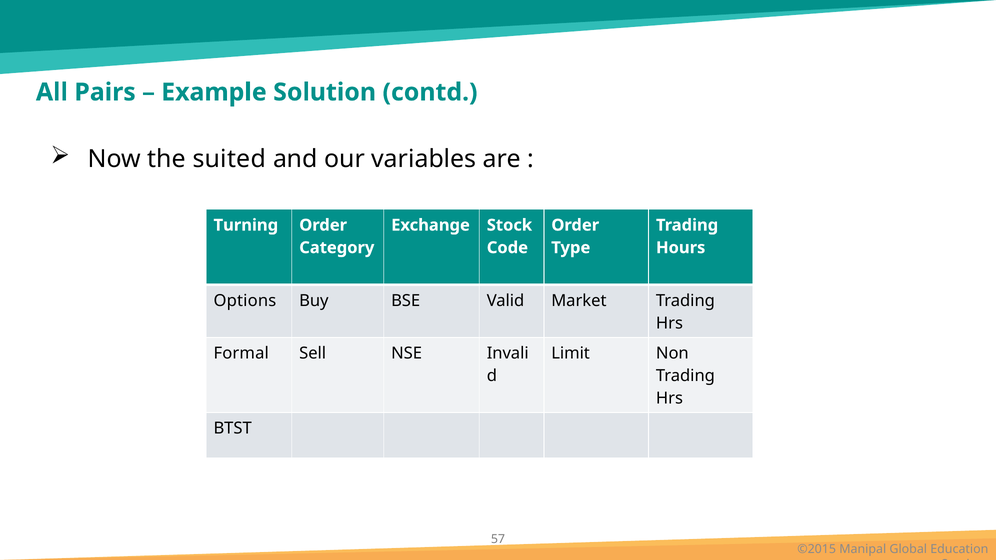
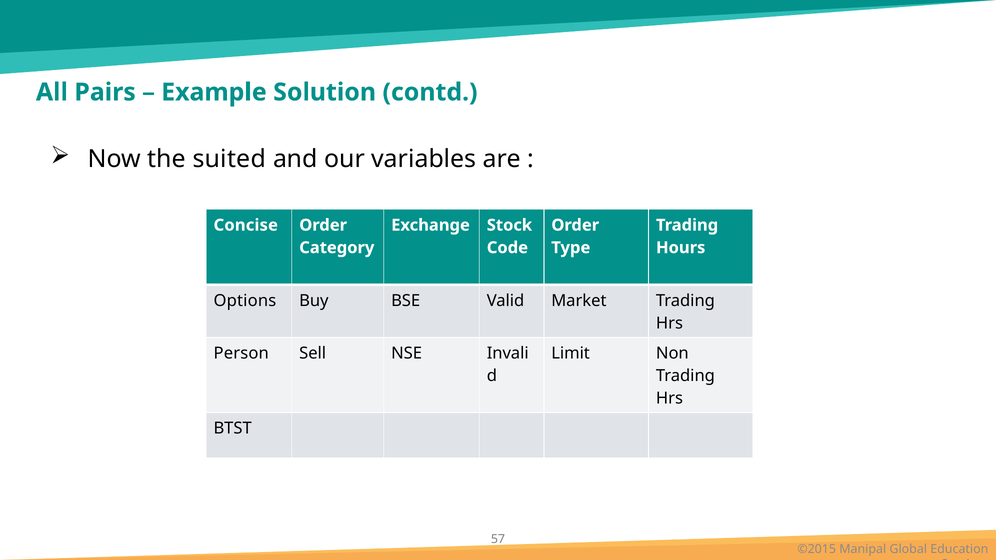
Turning: Turning -> Concise (246, 225)
Formal: Formal -> Person (241, 353)
